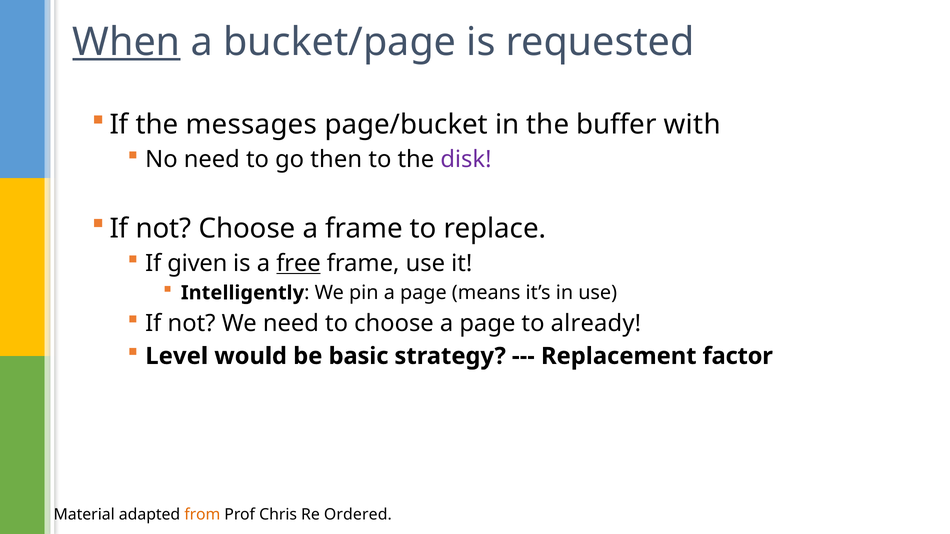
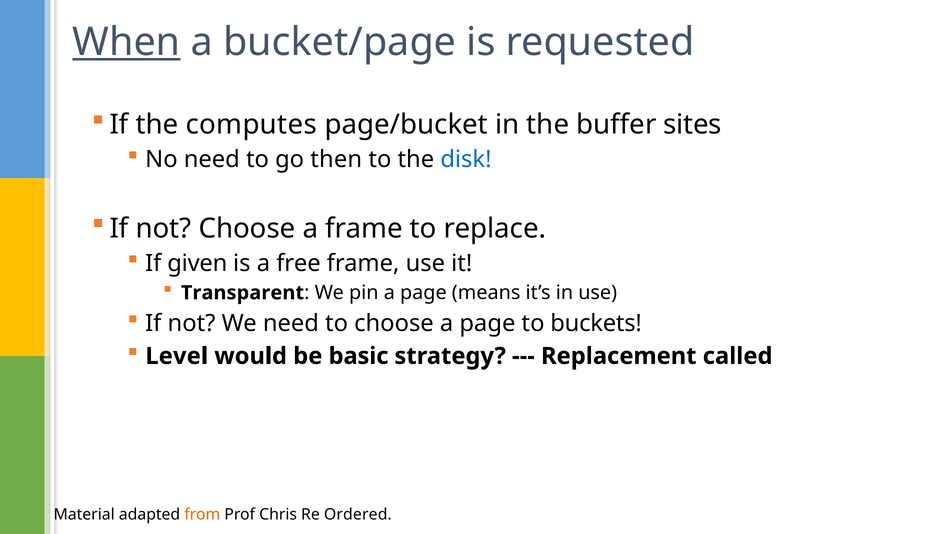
messages: messages -> computes (251, 125)
with: with -> sites (693, 125)
disk colour: purple -> blue (466, 160)
free underline: present -> none (298, 263)
Intelligently: Intelligently -> Transparent (242, 293)
already: already -> buckets (596, 324)
factor: factor -> called (738, 356)
